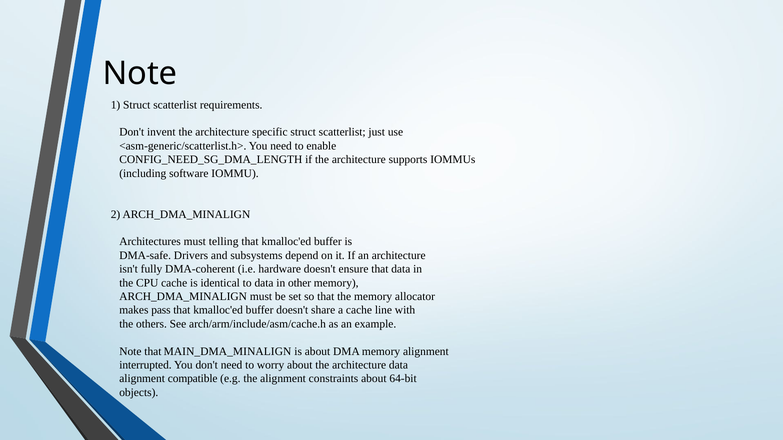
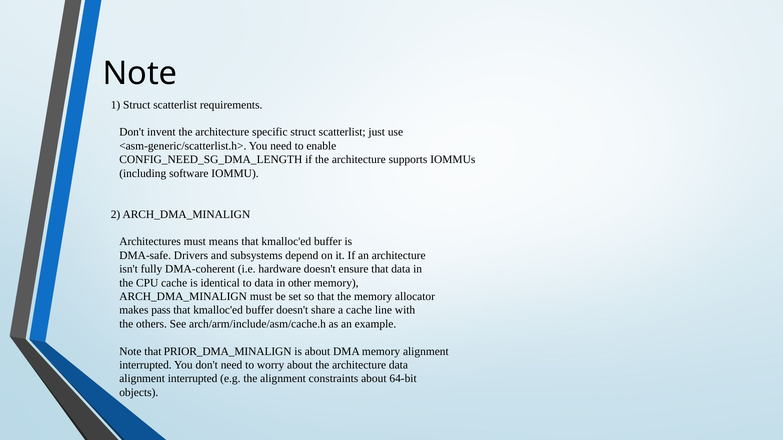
telling: telling -> means (224, 242)
MAIN_DMA_MINALIGN: MAIN_DMA_MINALIGN -> PRIOR_DMA_MINALIGN (228, 352)
compatible: compatible -> interrupted (193, 379)
